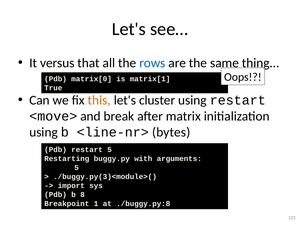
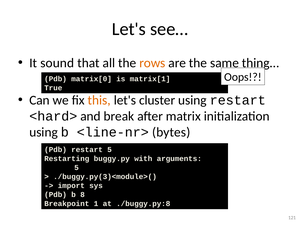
versus: versus -> sound (57, 63)
rows colour: blue -> orange (152, 63)
<move>: <move> -> <hard> (53, 116)
